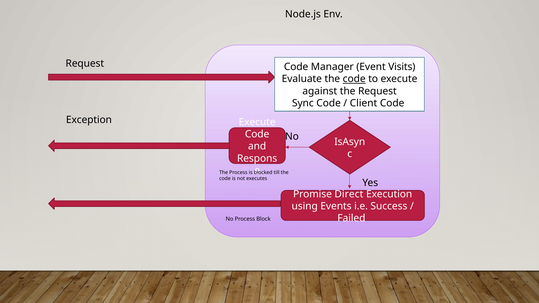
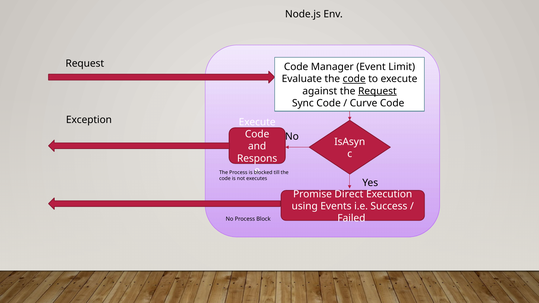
Visits: Visits -> Limit (402, 67)
Request underline: none -> present (377, 91)
Client: Client -> Curve (364, 103)
